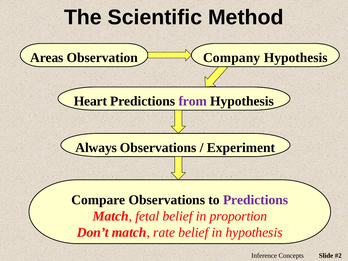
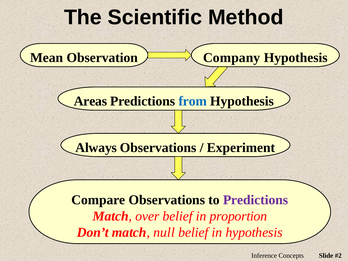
Areas: Areas -> Mean (47, 58)
Heart: Heart -> Areas (90, 101)
from colour: purple -> blue (193, 101)
fetal: fetal -> over (147, 216)
rate: rate -> null (164, 232)
